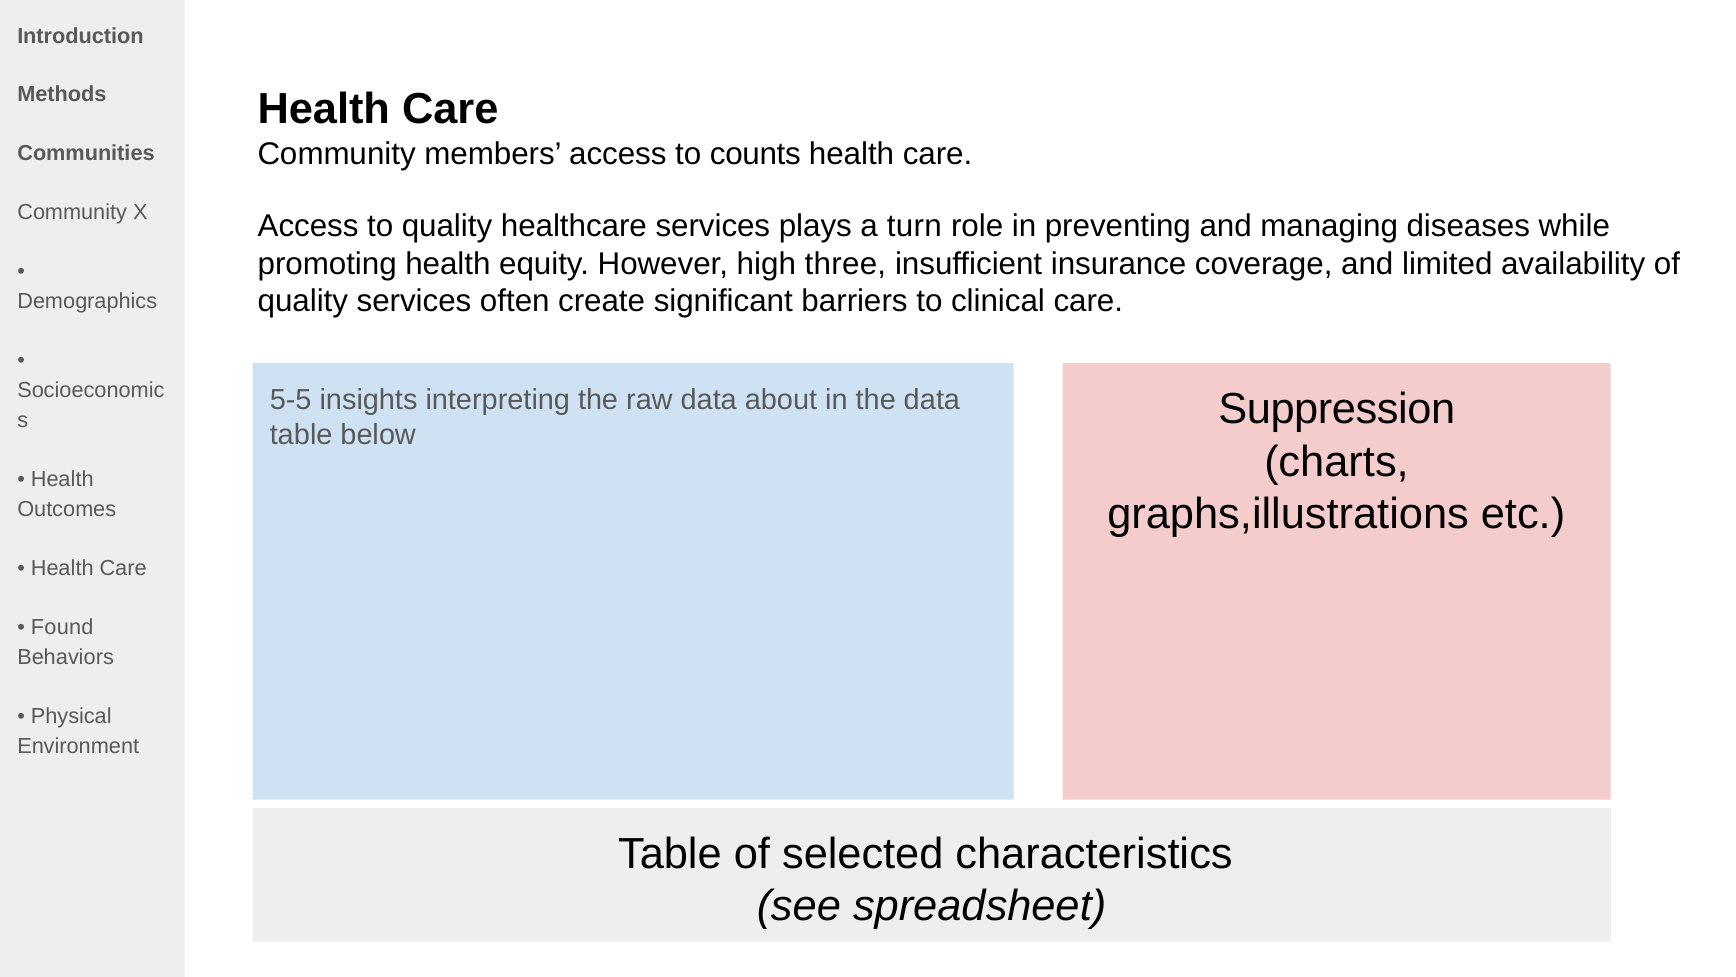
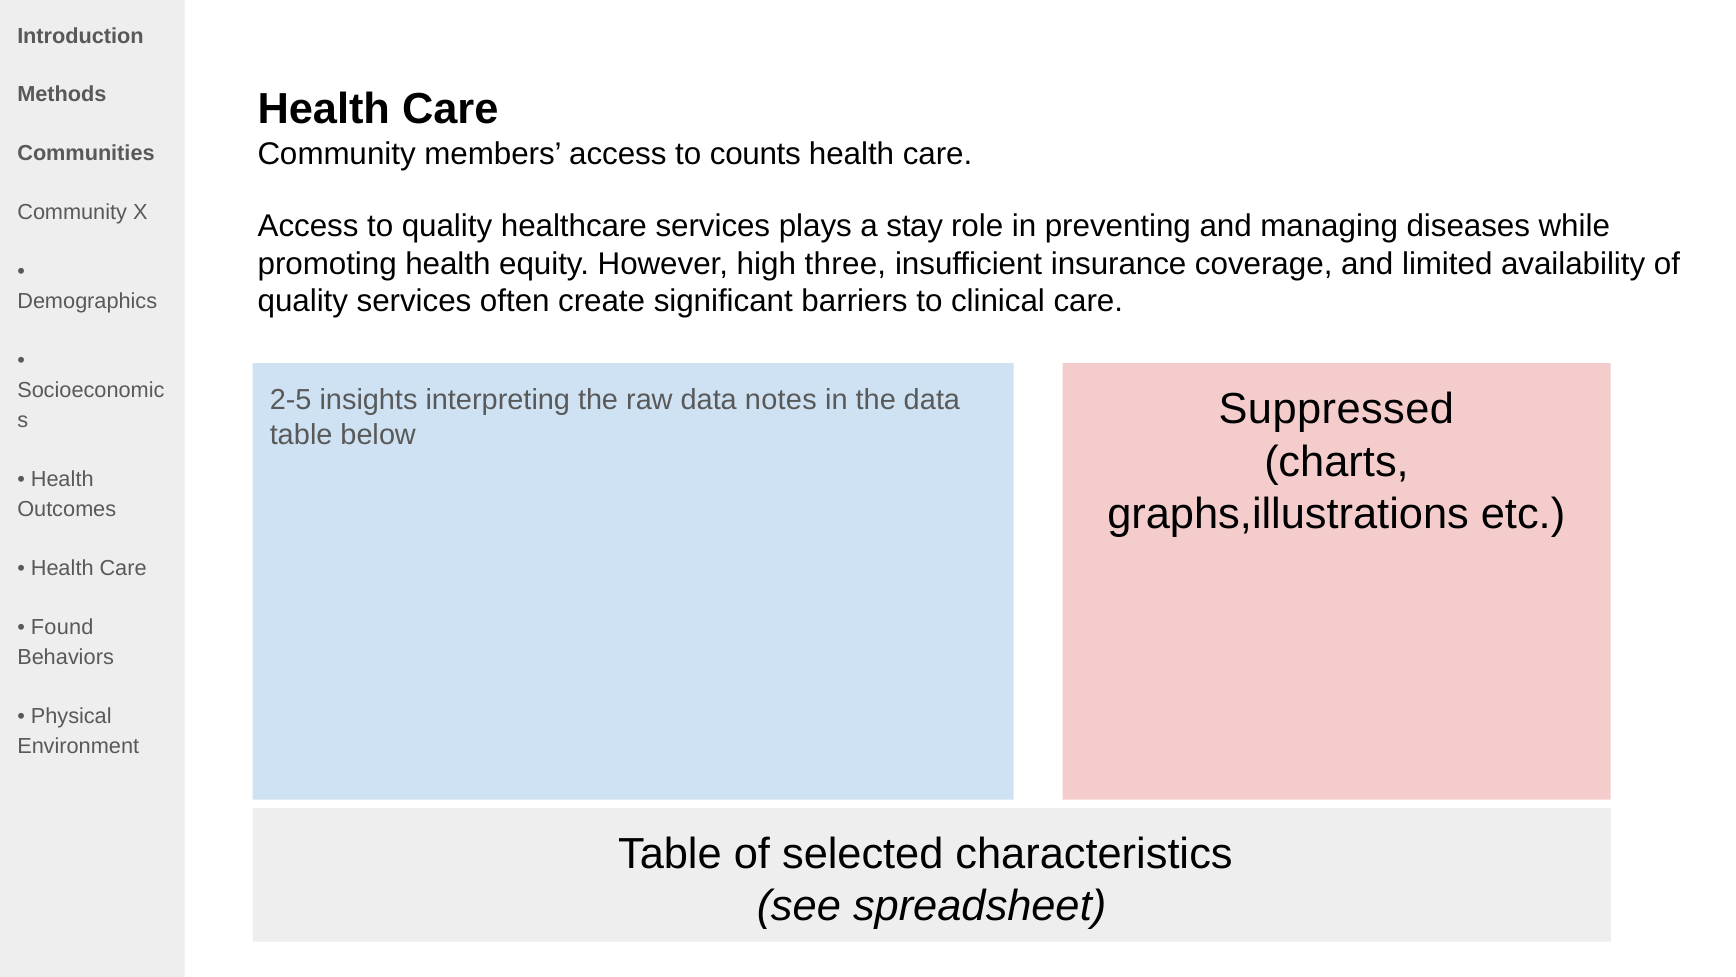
turn: turn -> stay (915, 226)
5-5: 5-5 -> 2-5 (291, 400)
about: about -> notes (781, 400)
Suppression: Suppression -> Suppressed (1336, 409)
